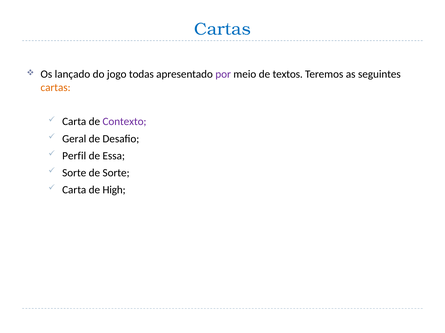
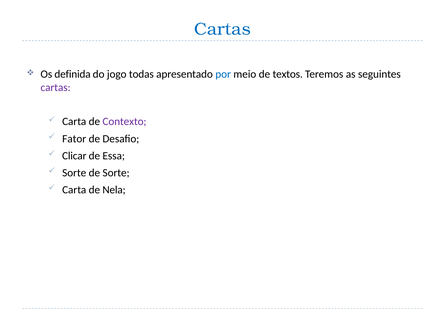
lançado: lançado -> definida (73, 74)
por colour: purple -> blue (223, 74)
cartas colour: orange -> purple (56, 88)
Geral: Geral -> Fator (74, 139)
Perfil: Perfil -> Clicar (74, 156)
High: High -> Nela (114, 190)
